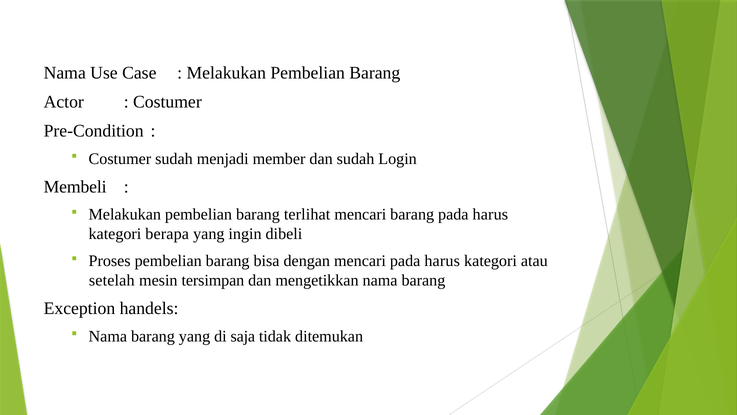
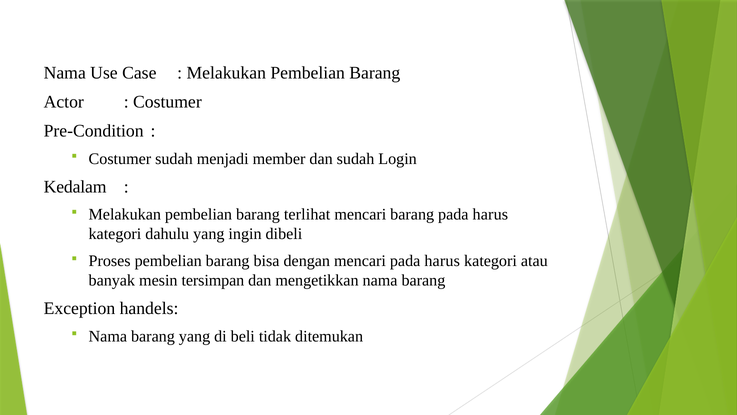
Membeli: Membeli -> Kedalam (75, 187)
berapa: berapa -> dahulu (167, 234)
setelah: setelah -> banyak (112, 280)
saja: saja -> beli (243, 336)
